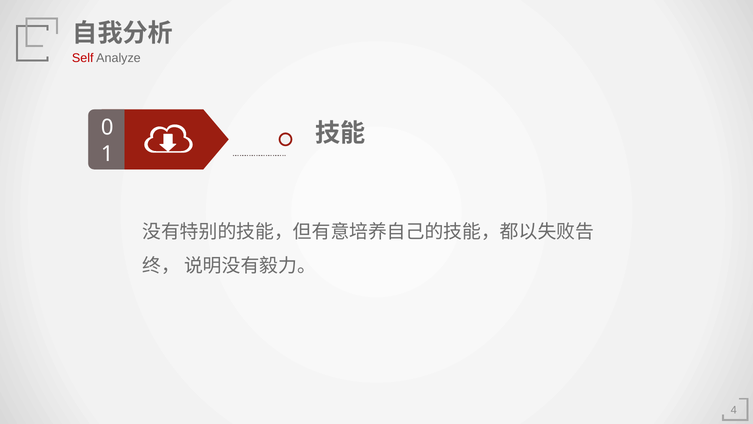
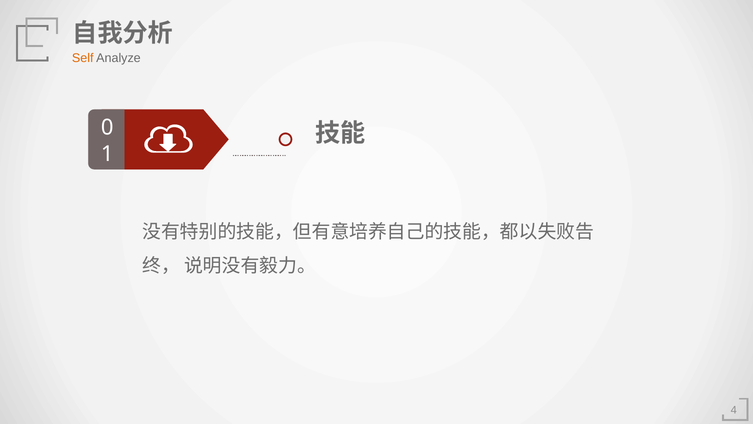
Self colour: red -> orange (83, 58)
